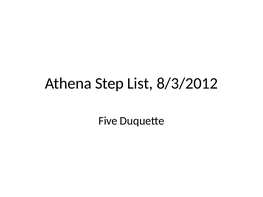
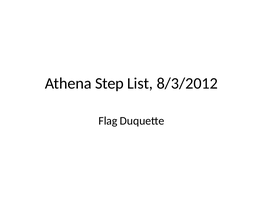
Five: Five -> Flag (108, 121)
